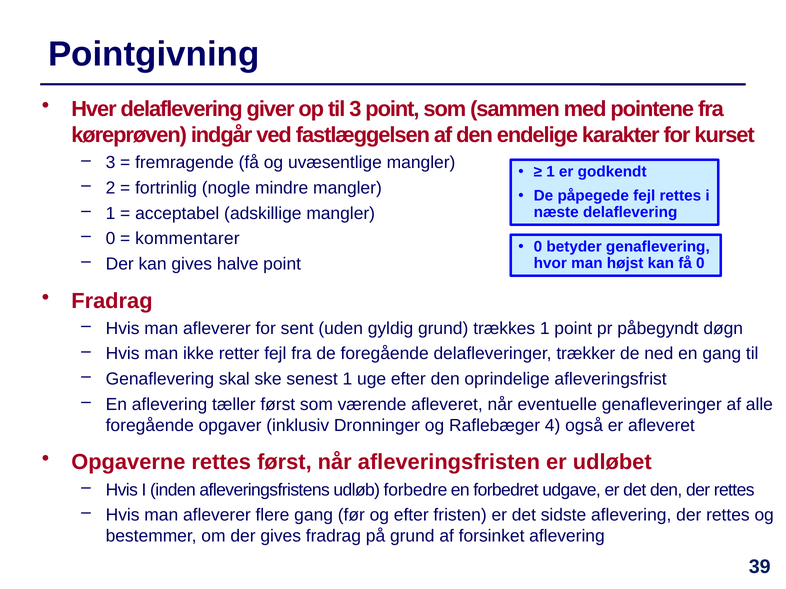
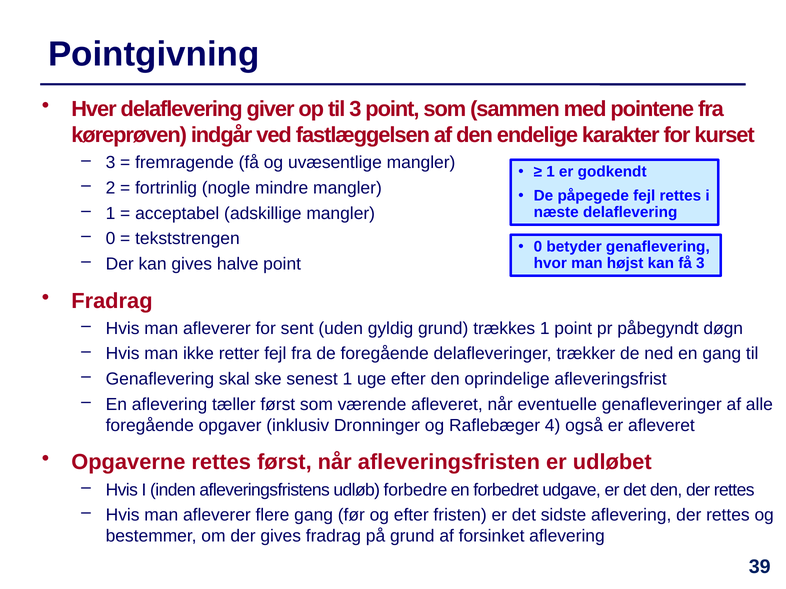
kommentarer: kommentarer -> tekststrengen (187, 239)
få 0: 0 -> 3 (700, 264)
